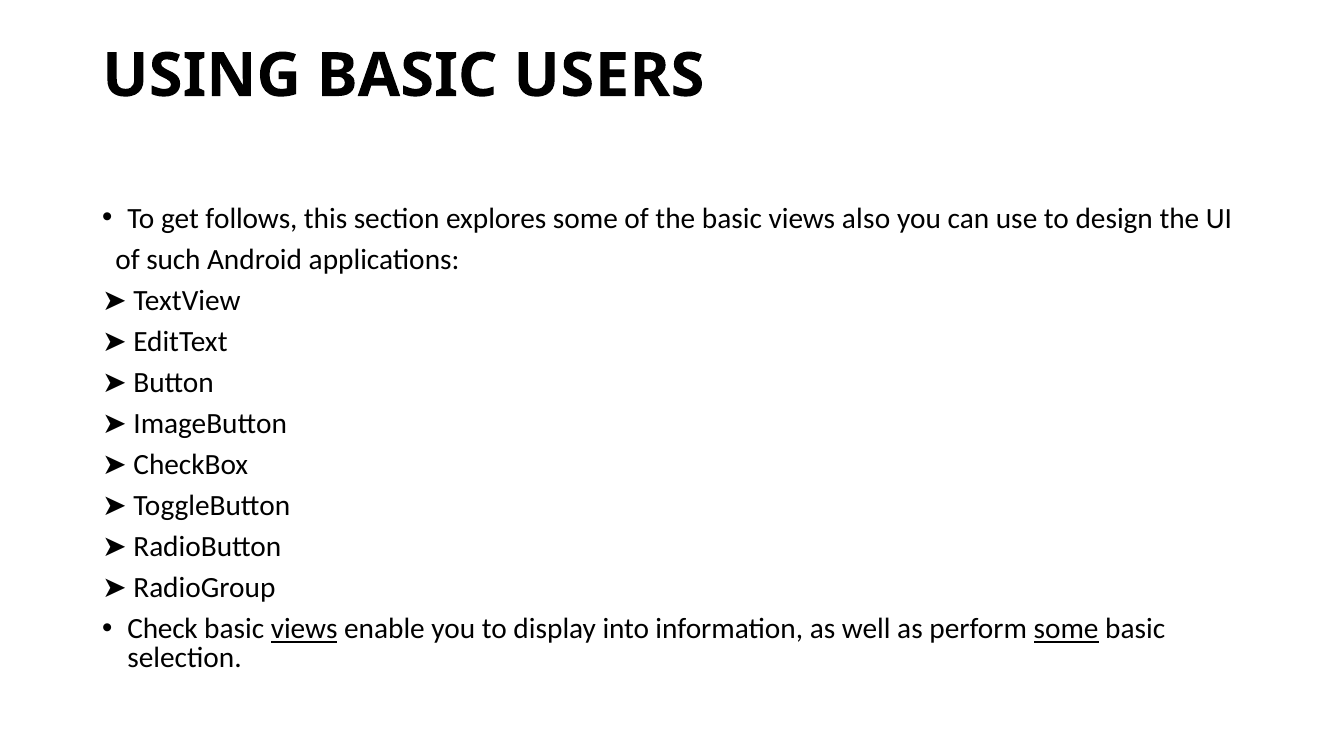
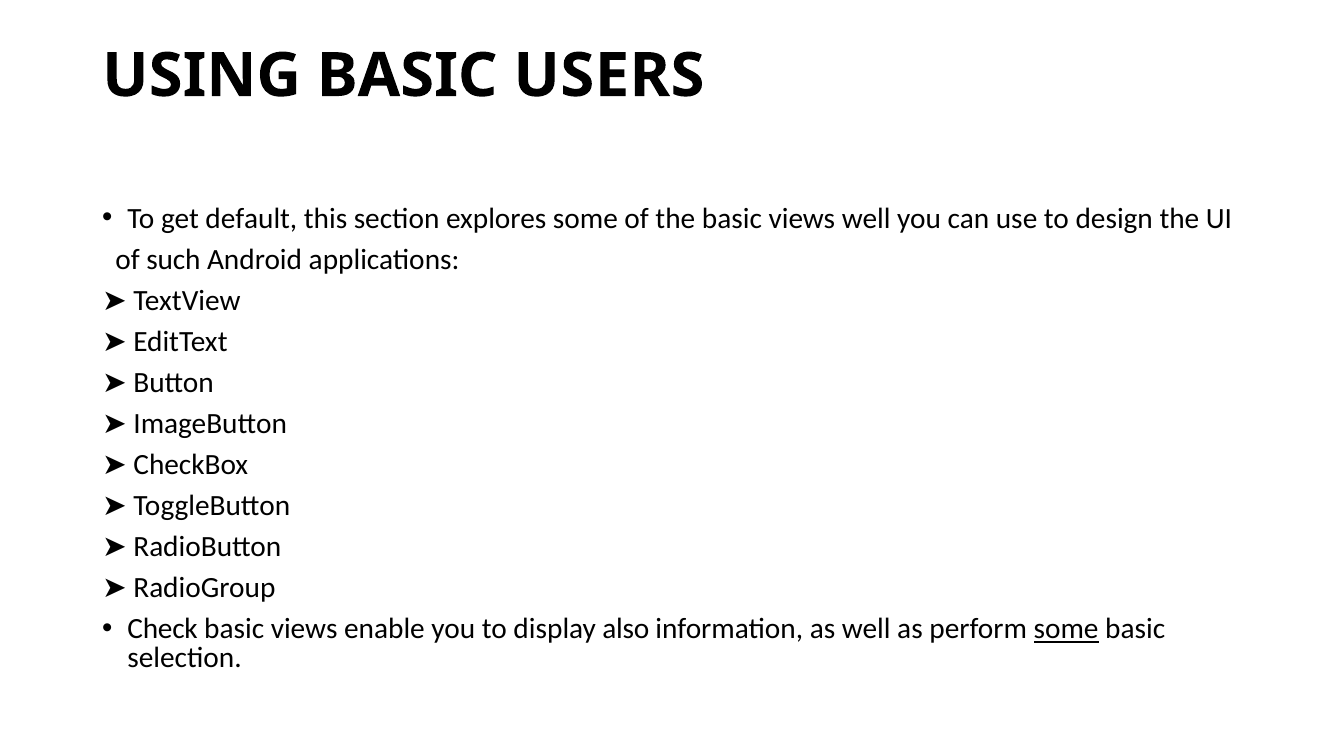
follows: follows -> default (251, 219)
views also: also -> well (866, 219)
views underline: present -> none (304, 630)
into: into -> also (626, 630)
